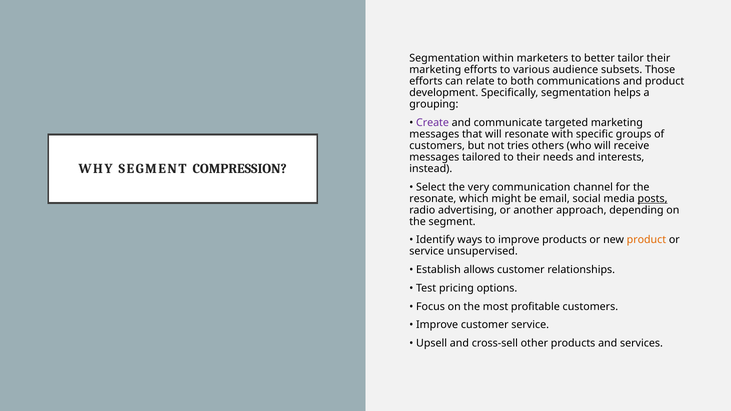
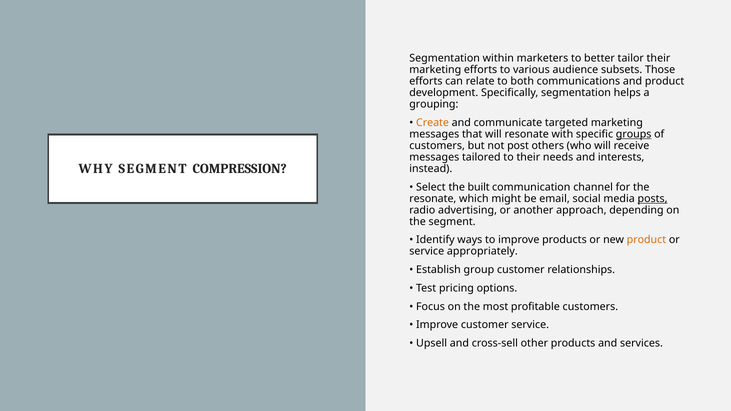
Create colour: purple -> orange (433, 123)
groups underline: none -> present (634, 134)
tries: tries -> post (518, 146)
very: very -> built (479, 187)
unsupervised: unsupervised -> appropriately (482, 252)
allows: allows -> group (479, 270)
